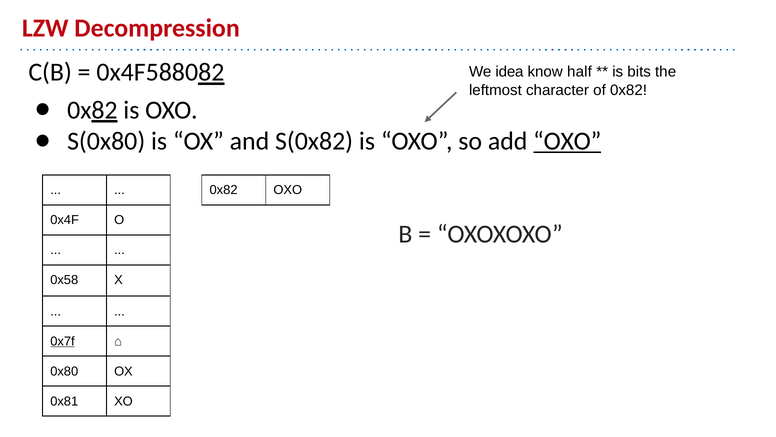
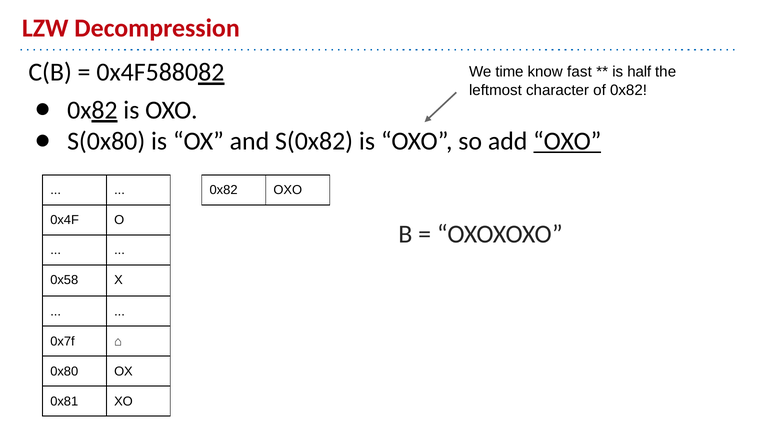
idea: idea -> time (509, 72)
half: half -> fast (579, 72)
bits: bits -> half (639, 72)
0x7f underline: present -> none (62, 341)
